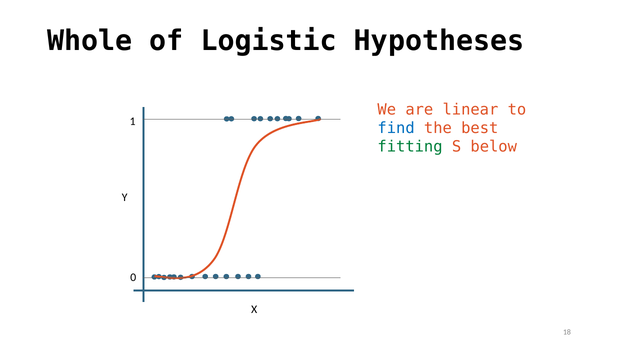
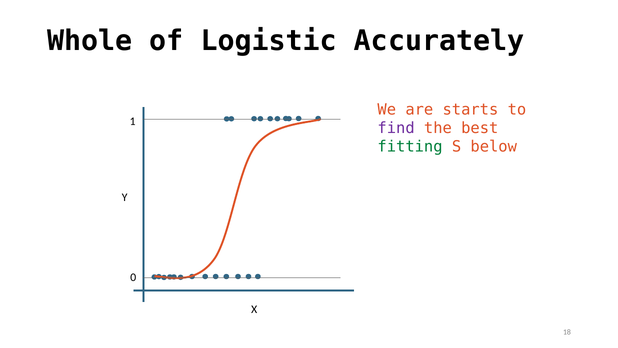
Hypotheses: Hypotheses -> Accurately (439, 41)
linear: linear -> starts (470, 109)
find colour: blue -> purple (396, 128)
